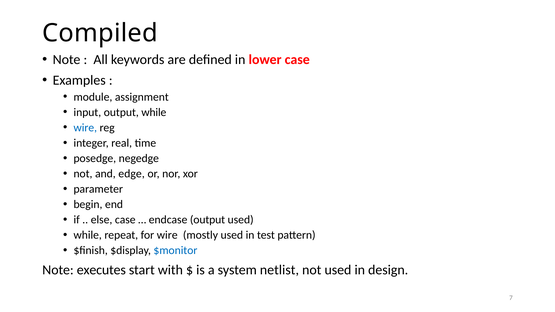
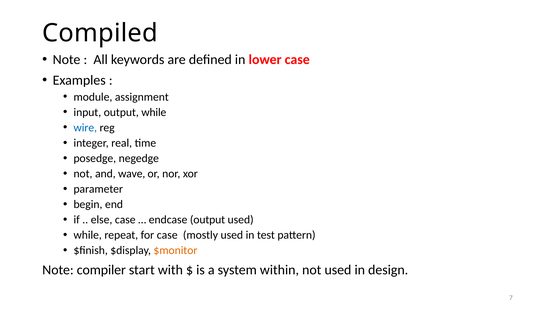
edge: edge -> wave (132, 174)
for wire: wire -> case (167, 235)
$monitor colour: blue -> orange (175, 251)
executes: executes -> compiler (101, 270)
netlist: netlist -> within (279, 270)
